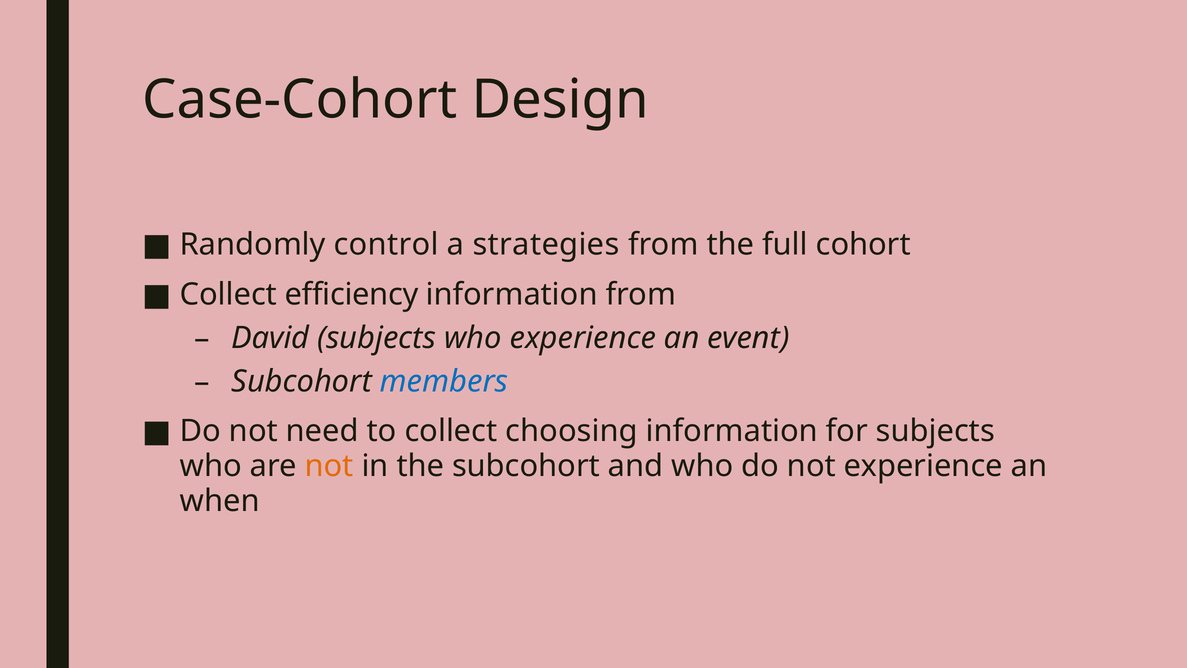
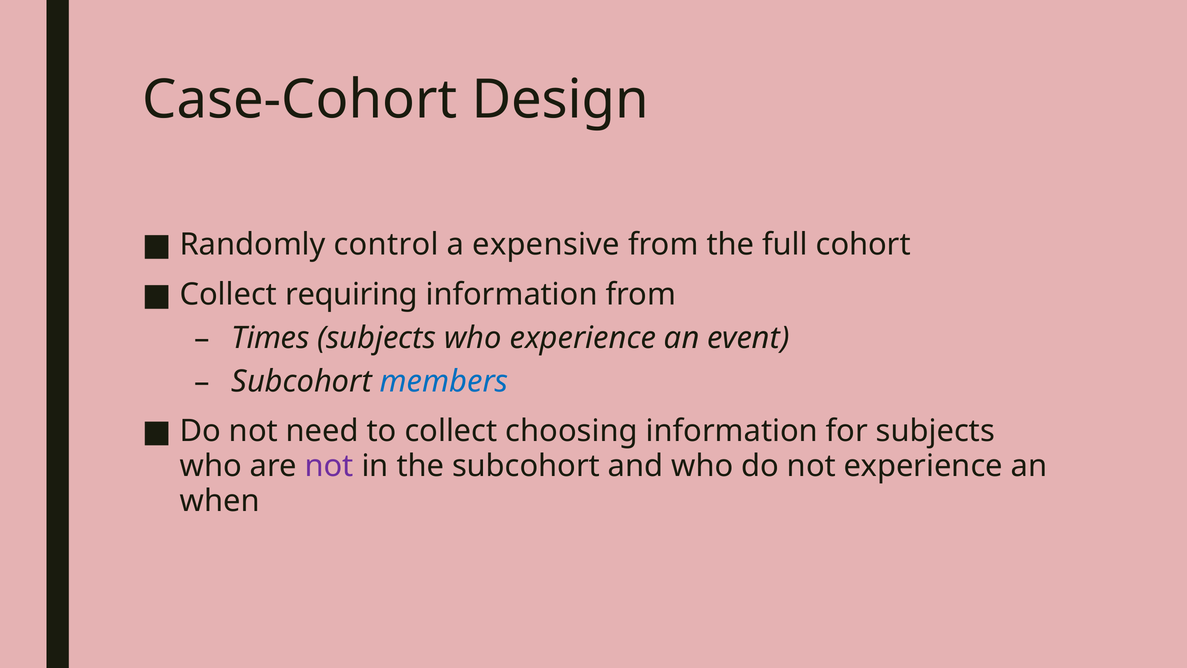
strategies: strategies -> expensive (546, 245)
efficiency: efficiency -> requiring (352, 294)
David: David -> Times (270, 338)
not colour: orange -> purple (329, 466)
